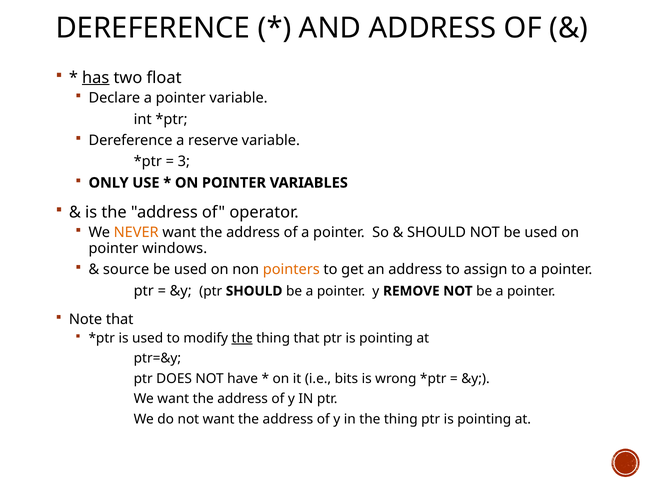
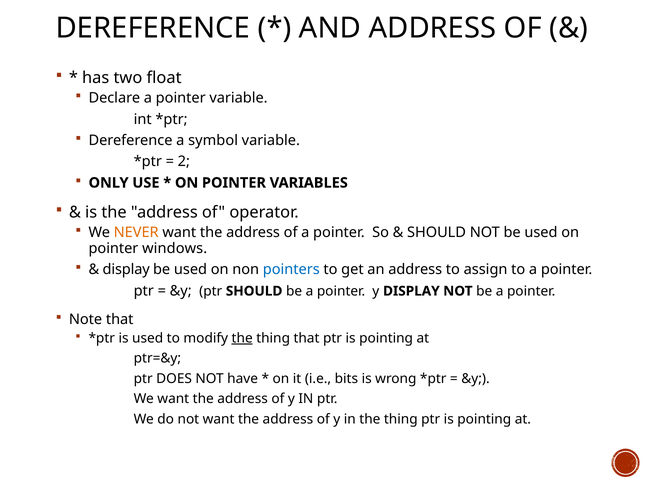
has underline: present -> none (96, 78)
reserve: reserve -> symbol (213, 140)
3: 3 -> 2 (184, 162)
source: source -> display (126, 270)
pointers colour: orange -> blue (291, 270)
y REMOVE: REMOVE -> DISPLAY (411, 291)
